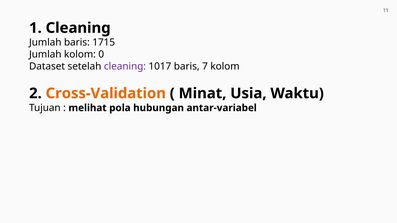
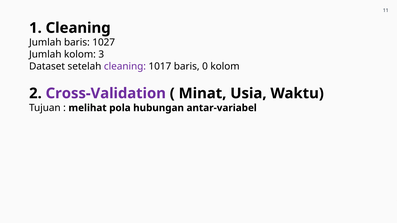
1715: 1715 -> 1027 (104, 43)
0: 0 -> 3 (101, 54)
7: 7 -> 0 (205, 66)
Cross-Validation colour: orange -> purple (106, 93)
